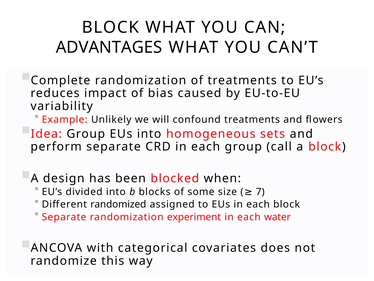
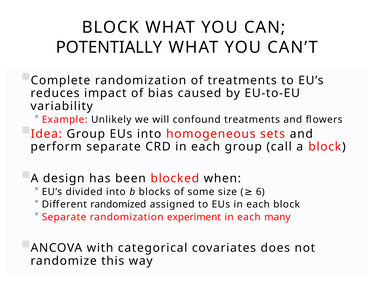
ADVANTAGES: ADVANTAGES -> POTENTIALLY (109, 47)
7: 7 -> 6 (260, 192)
water: water -> many (277, 217)
